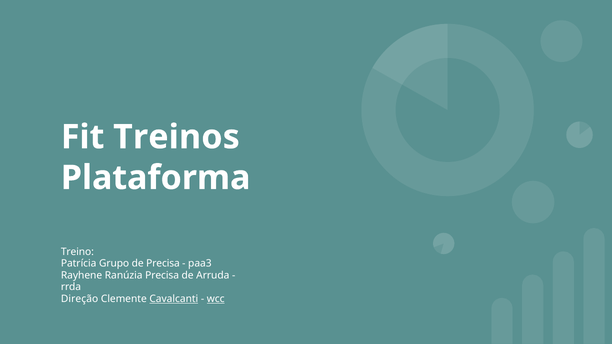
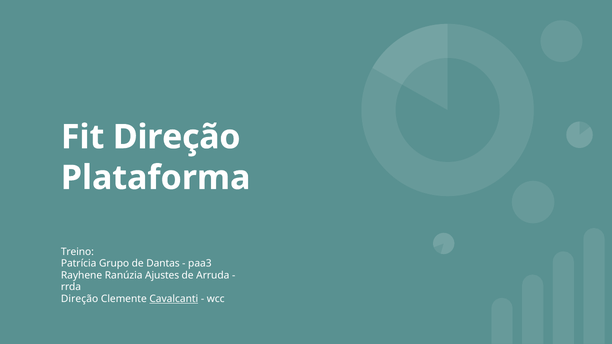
Fit Treinos: Treinos -> Direção (177, 137)
de Precisa: Precisa -> Dantas (163, 264)
Ranúzia Precisa: Precisa -> Ajustes (162, 275)
wcc underline: present -> none (216, 299)
